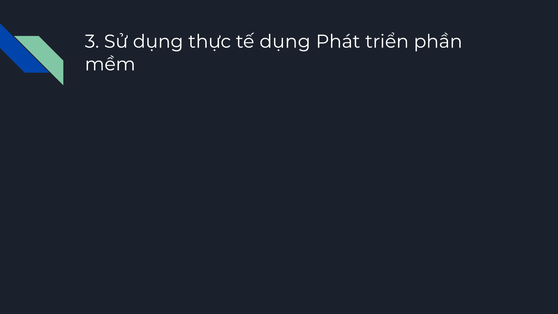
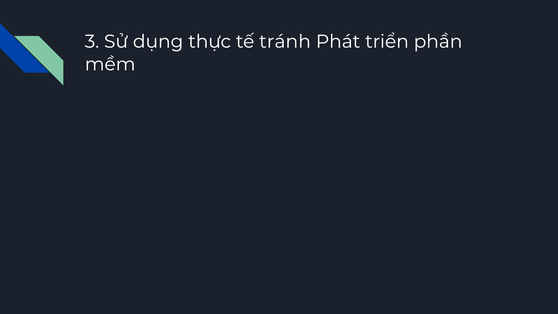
tế dụng: dụng -> tránh (285, 42)
